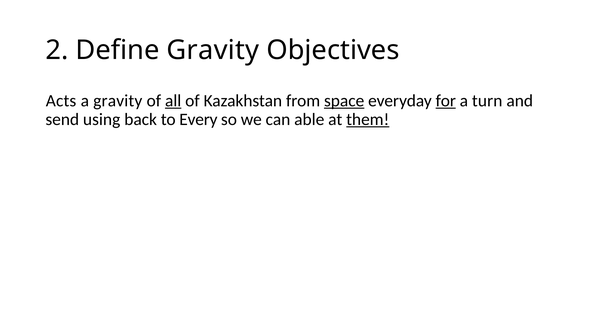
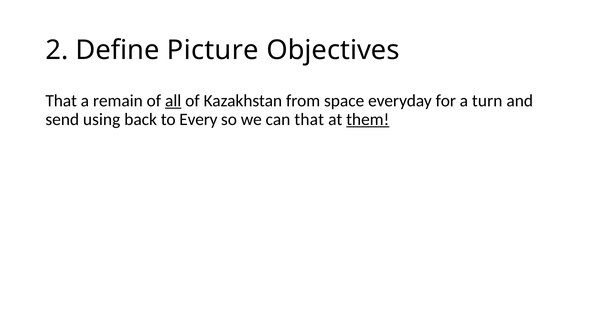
Define Gravity: Gravity -> Picture (213, 50)
Acts: Acts -> That (61, 101)
a gravity: gravity -> remain (118, 101)
space underline: present -> none (344, 101)
for underline: present -> none (446, 101)
can able: able -> that (309, 120)
